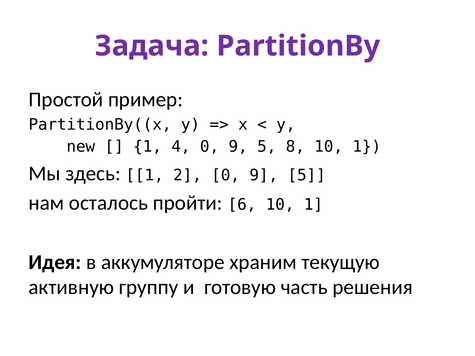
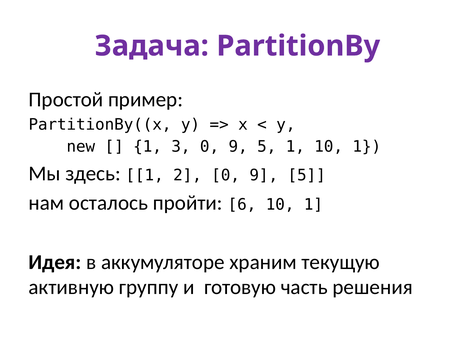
4: 4 -> 3 (181, 147)
5 8: 8 -> 1 (295, 147)
